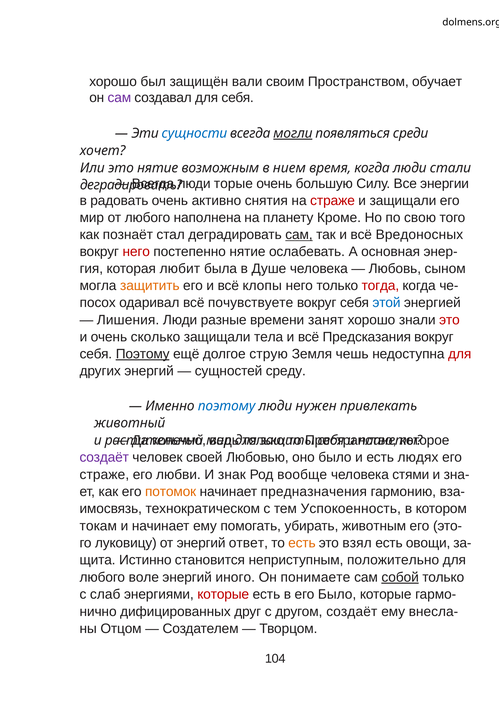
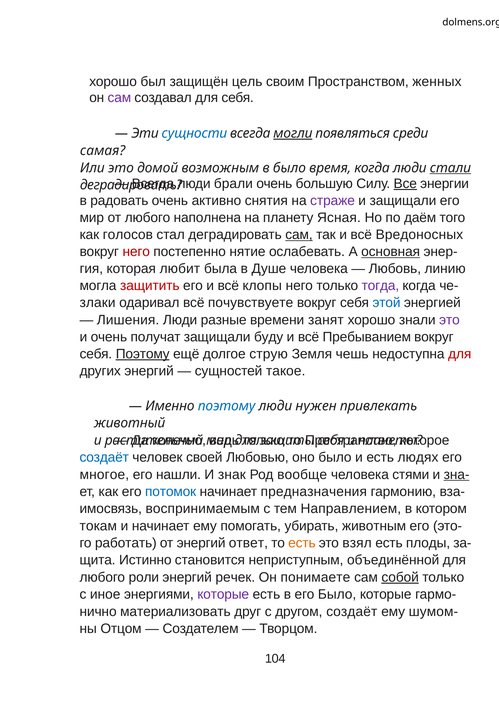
вали: вали -> цель (247, 81)
обучает: обучает -> женных (437, 81)
хочет: хочет -> самая (103, 150)
это нятие: нятие -> домой (158, 168)
в нием: нием -> было (289, 168)
стали underline: none -> present (450, 168)
торые: торые -> брали (233, 183)
Все underline: none -> present (405, 183)
страже colour: red -> purple (333, 200)
Кроме: Кроме -> Ясная (339, 217)
свою: свою -> даём (420, 217)
познаёт: познаёт -> голосов (128, 234)
основная underline: none -> present (391, 251)
сыном: сыном -> линию (445, 268)
защитить colour: orange -> red (150, 285)
тогда colour: red -> purple (380, 285)
посох: посох -> злаки (98, 303)
это colour: red -> purple (449, 320)
сколько: сколько -> получат (156, 337)
тела: тела -> буду (269, 337)
Предсказания: Предсказания -> Пребыванием (367, 337)
среду: среду -> такое (286, 371)
создаёт colour: purple -> blue (104, 457)
страже: страже -> многое (104, 474)
любви: любви -> нашли (178, 474)
зна- underline: none -> present (457, 474)
потомок colour: orange -> blue (171, 491)
технократическом: технократическом -> воспринимаемым (203, 508)
Успокоенность: Успокоенность -> Направлением (351, 508)
луковицу: луковицу -> работать (126, 542)
овощи: овощи -> плоды (428, 542)
положительно: положительно -> объединённой (393, 560)
воле: воле -> роли (144, 577)
иного: иного -> речек (235, 577)
слаб: слаб -> иное (105, 594)
которые colour: red -> purple (223, 594)
дифицированных: дифицированных -> материализовать (175, 611)
внесла-: внесла- -> шумом- (433, 611)
